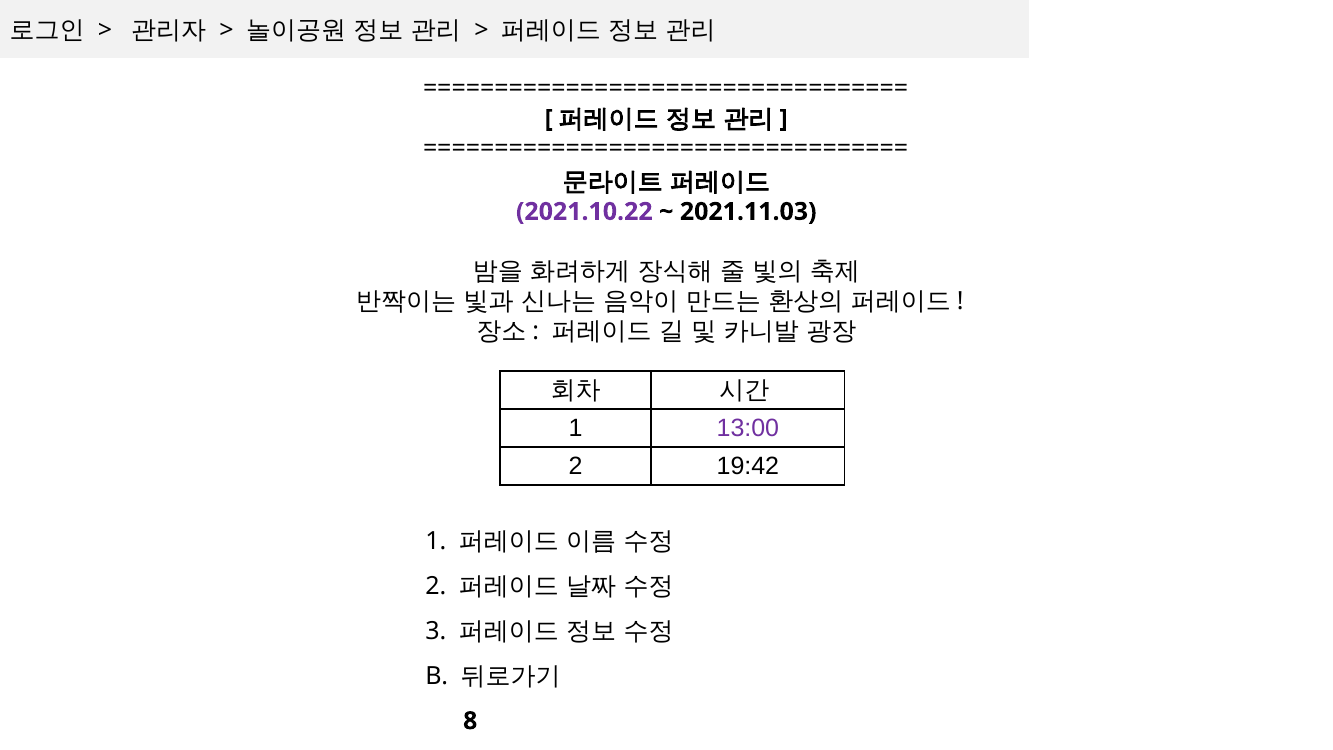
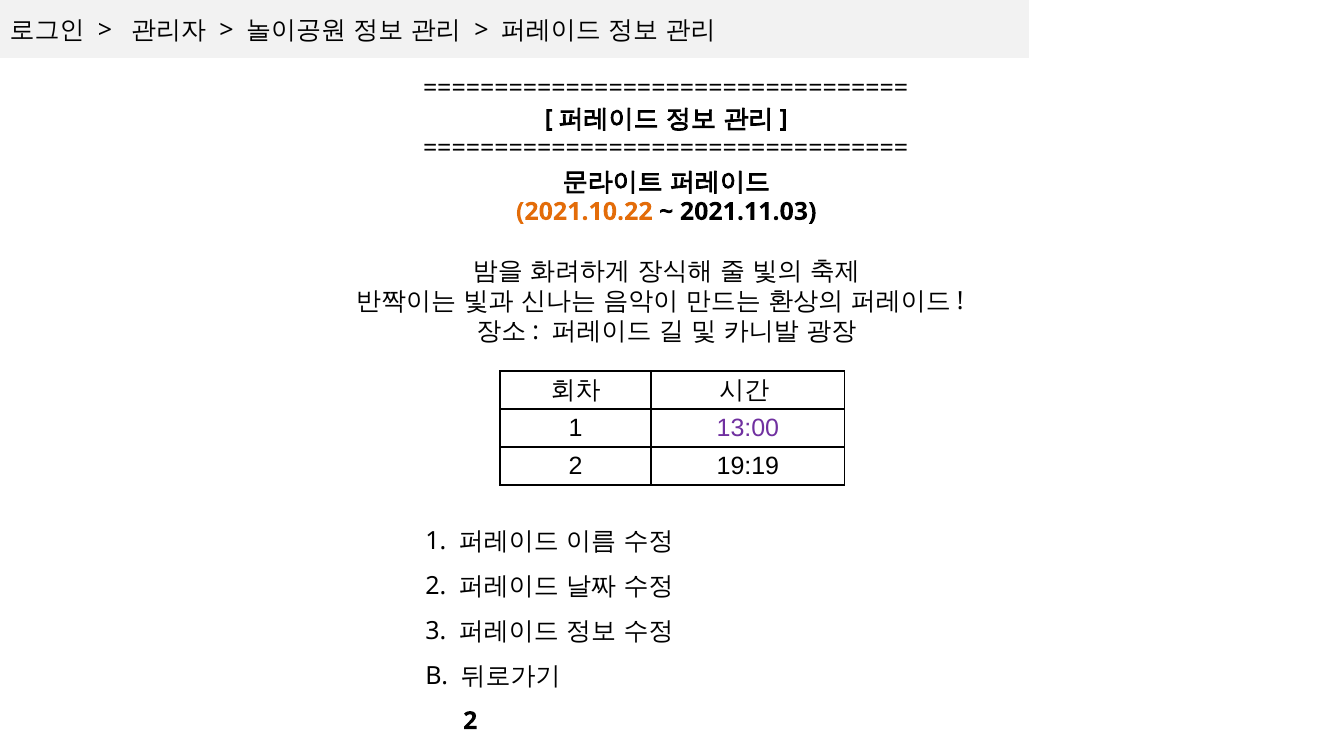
2021.10.22 colour: purple -> orange (584, 212)
19:42: 19:42 -> 19:19 (748, 466)
8: 8 -> 2 (470, 721)
